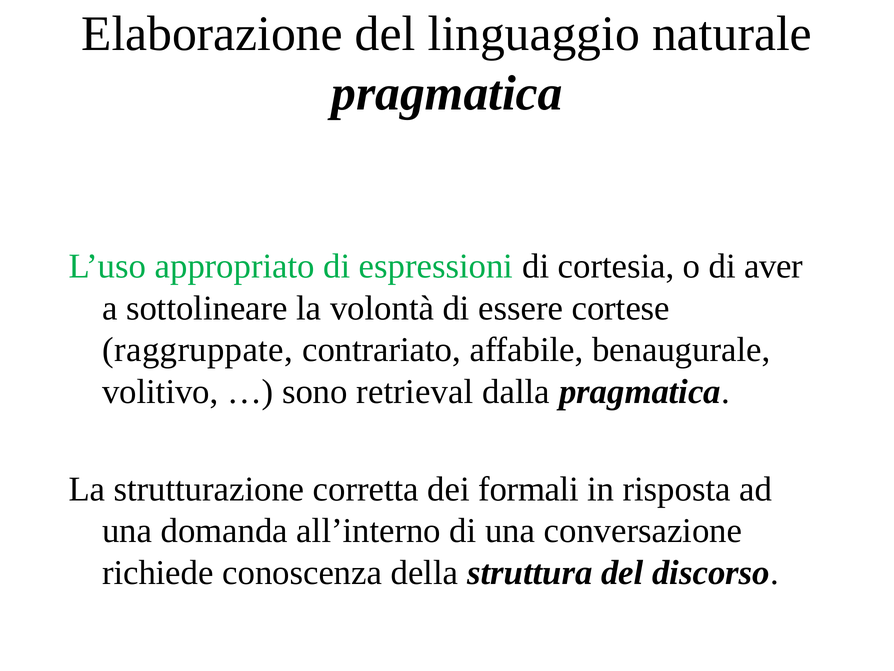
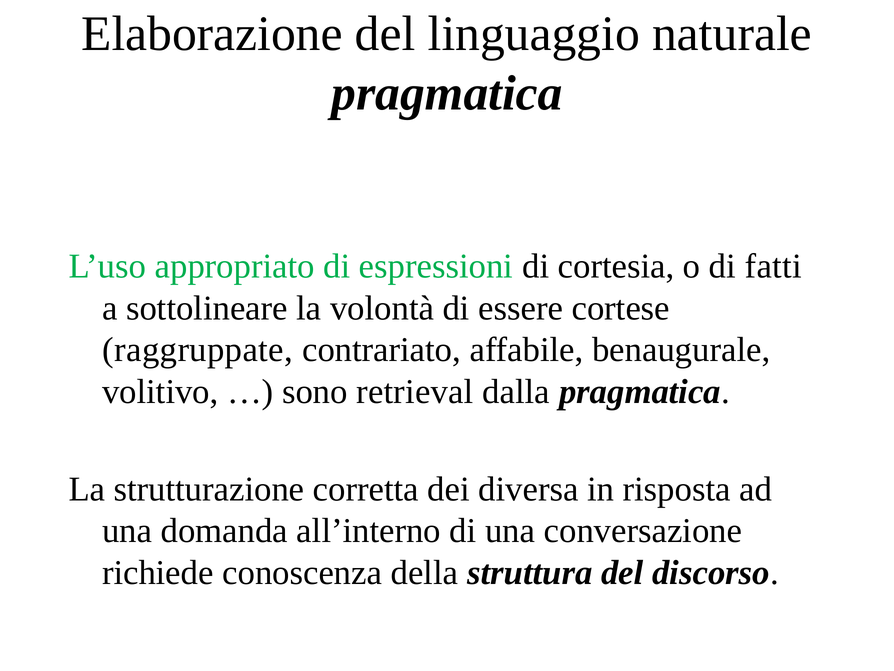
aver: aver -> fatti (773, 266)
formali: formali -> diversa (528, 489)
